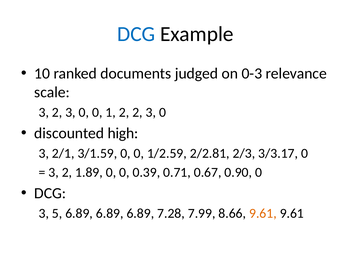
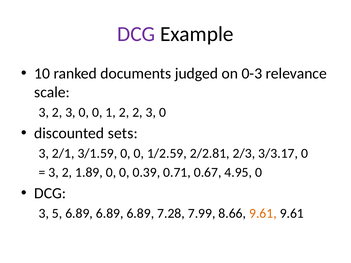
DCG colour: blue -> purple (136, 34)
high: high -> sets (123, 133)
0.90: 0.90 -> 4.95 (238, 173)
